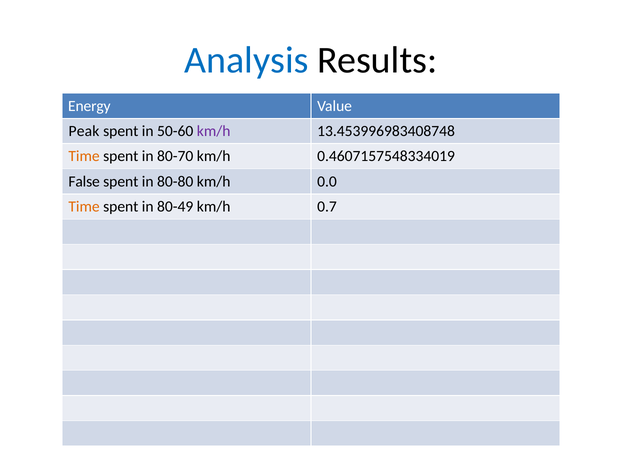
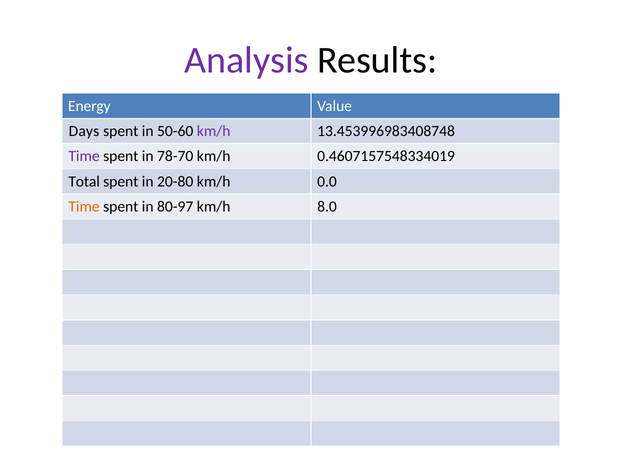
Analysis colour: blue -> purple (247, 60)
Peak: Peak -> Days (84, 131)
Time colour: orange -> purple (84, 157)
80-70: 80-70 -> 78-70 (175, 157)
False: False -> Total (84, 182)
80-80: 80-80 -> 20-80 (175, 182)
80-49: 80-49 -> 80-97 (175, 207)
0.7: 0.7 -> 8.0 (327, 207)
